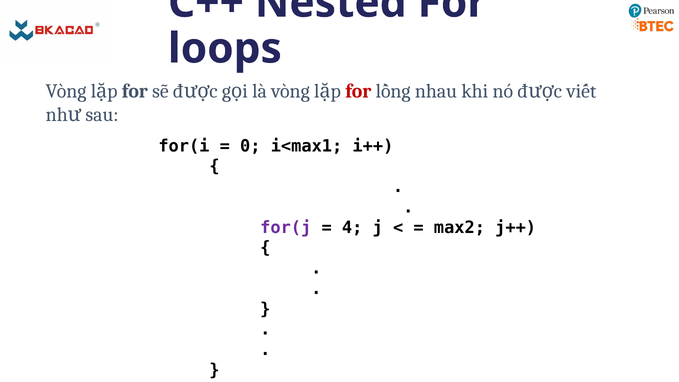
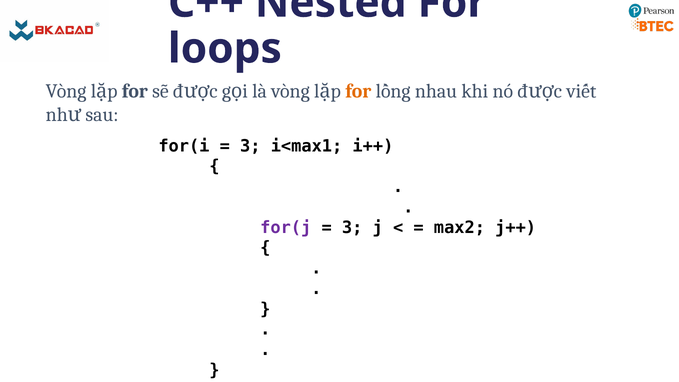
for colour: red -> orange (358, 91)
0: 0 -> 3 (250, 146)
4: 4 -> 3 (352, 227)
